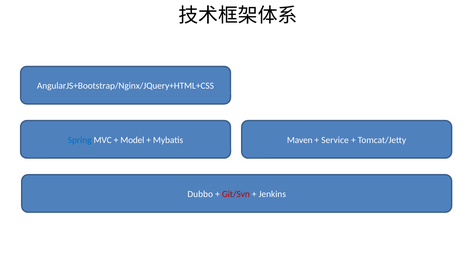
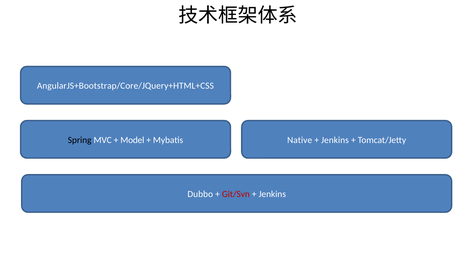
AngularJS+Bootstrap/Nginx/JQuery+HTML+CSS: AngularJS+Bootstrap/Nginx/JQuery+HTML+CSS -> AngularJS+Bootstrap/Core/JQuery+HTML+CSS (125, 86)
Spring colour: blue -> black (80, 140)
Maven: Maven -> Native (300, 140)
Service: Service -> Jenkins (335, 140)
